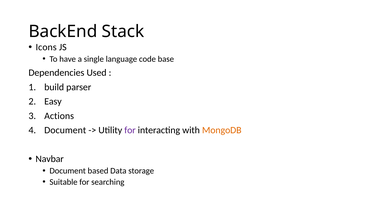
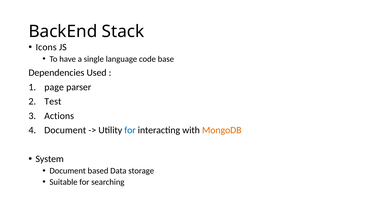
build: build -> page (54, 87)
Easy: Easy -> Test (53, 102)
for colour: purple -> blue (130, 130)
Navbar: Navbar -> System (50, 159)
